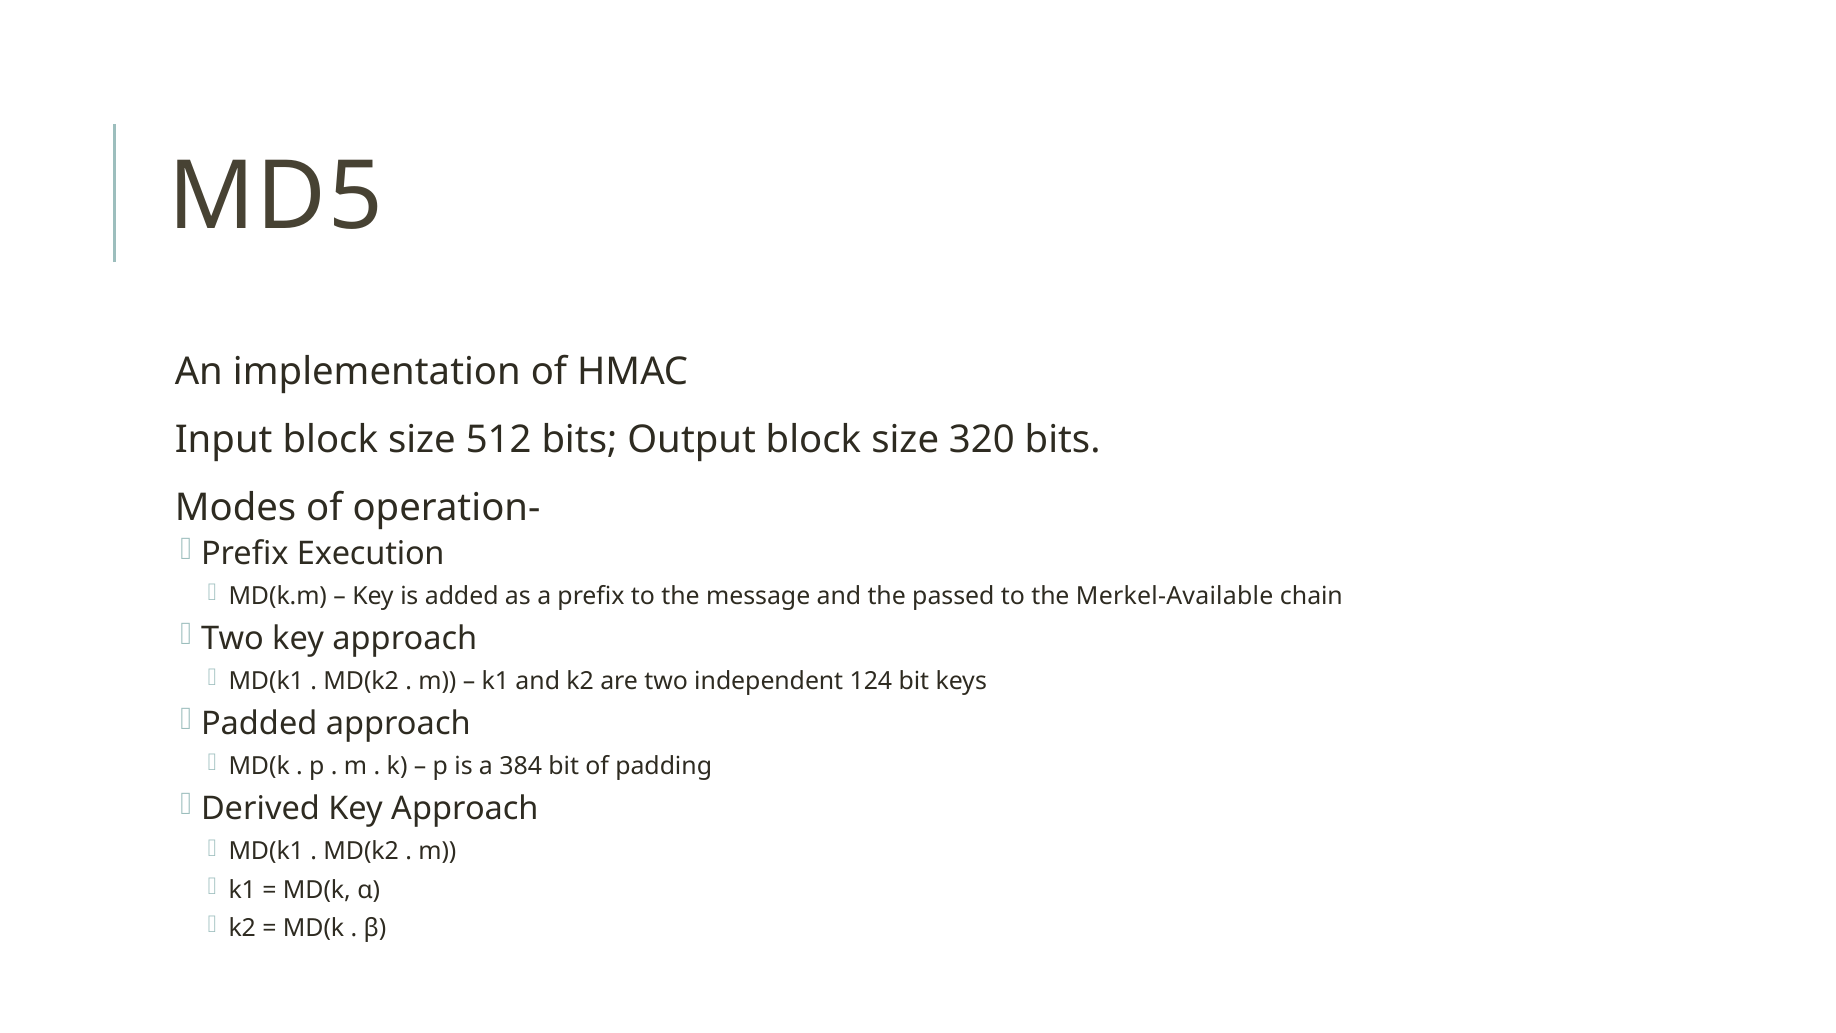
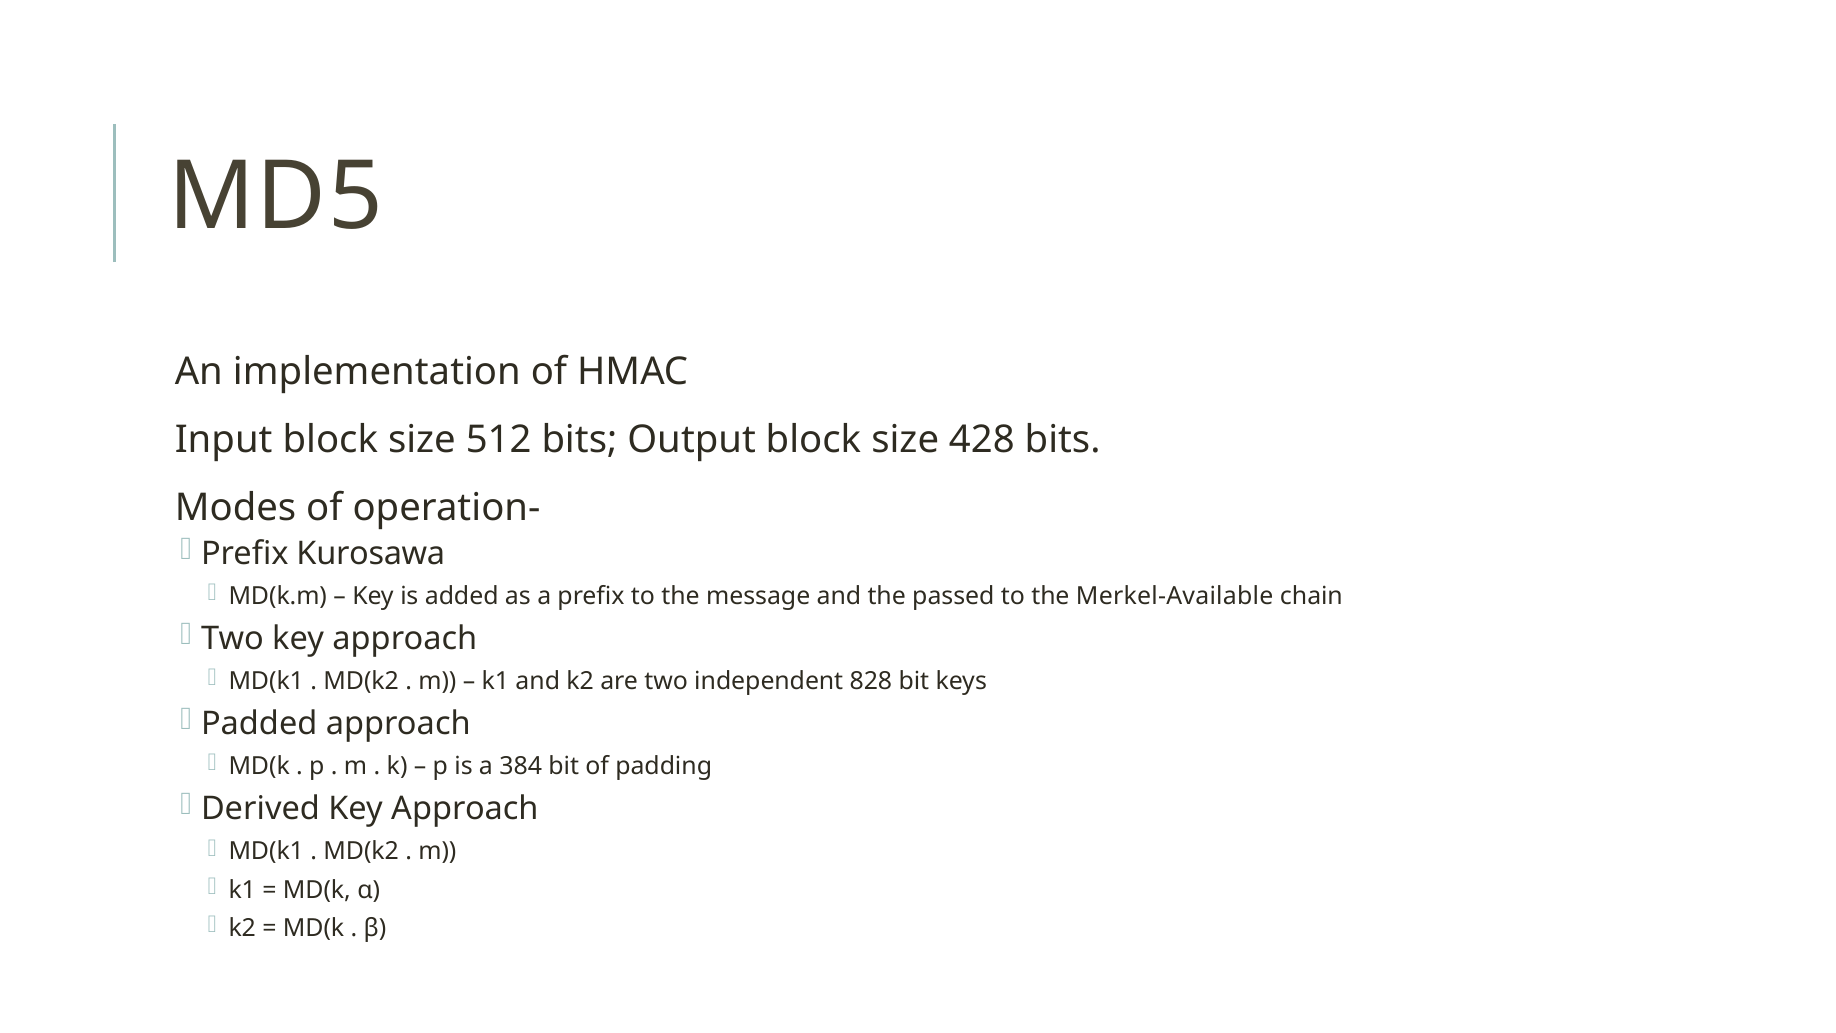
320: 320 -> 428 (982, 440)
Execution: Execution -> Kurosawa (371, 554)
124: 124 -> 828 (871, 681)
